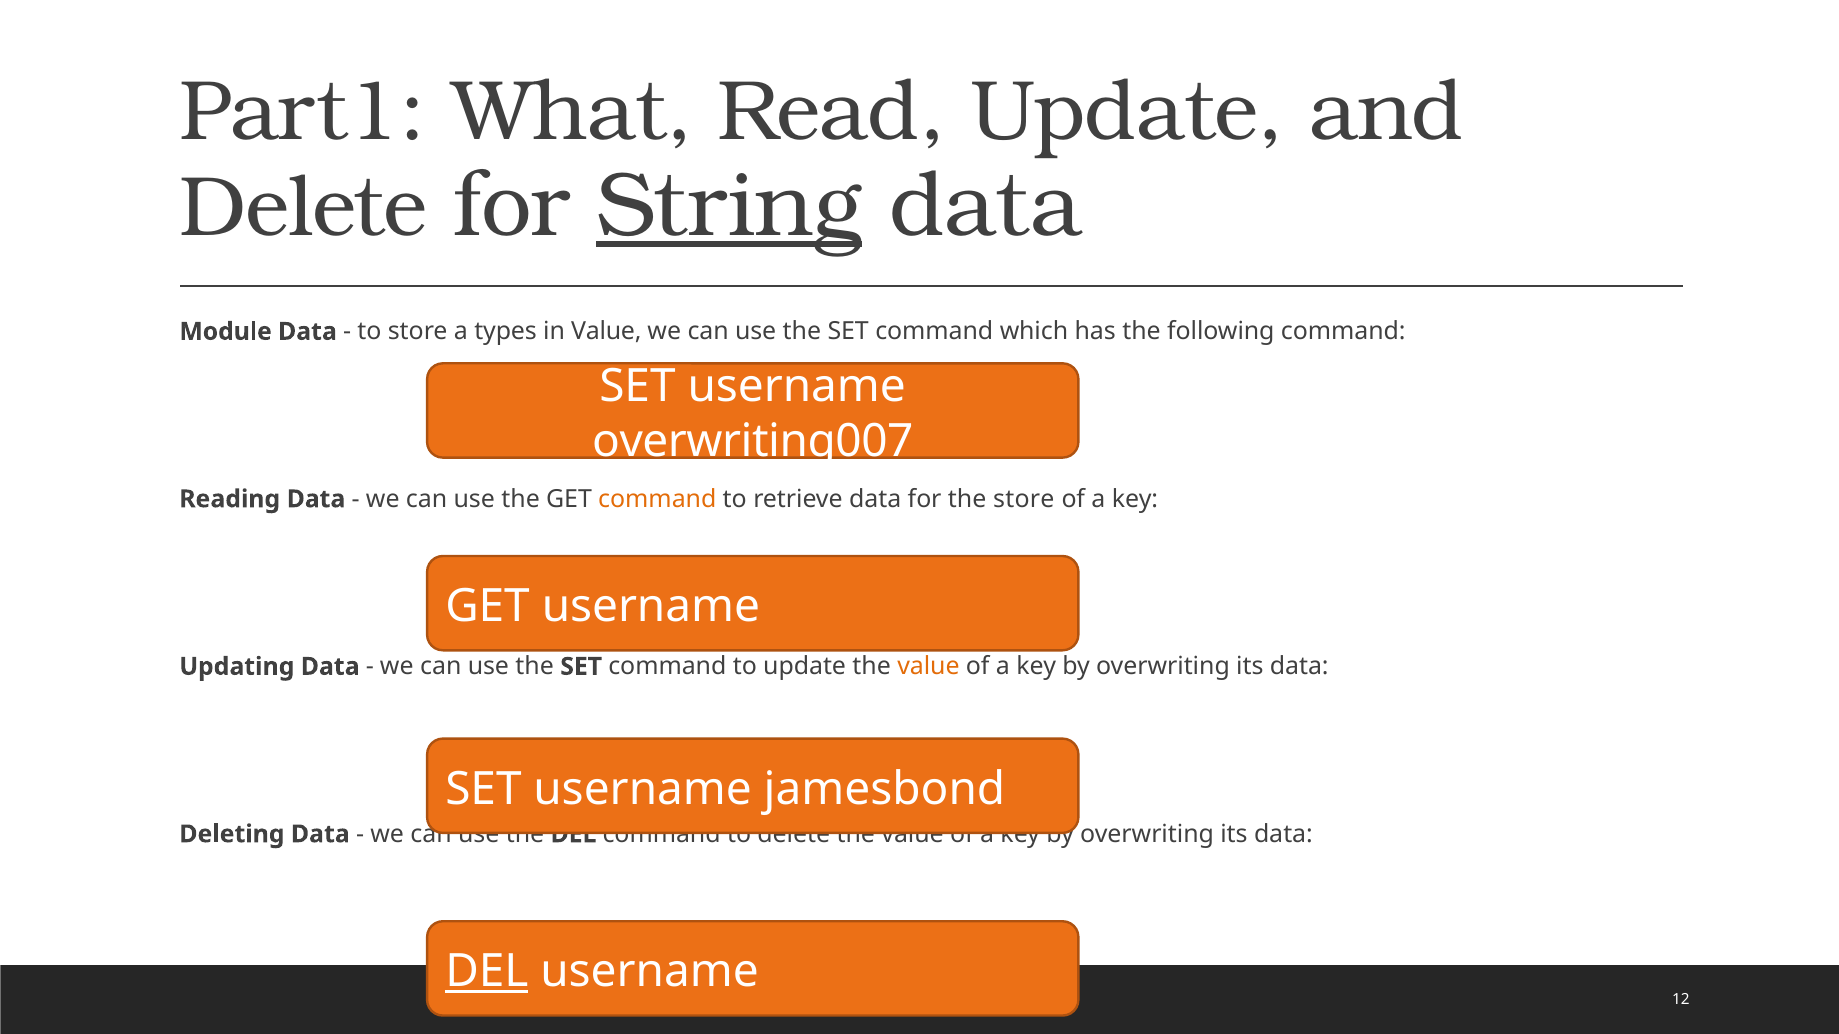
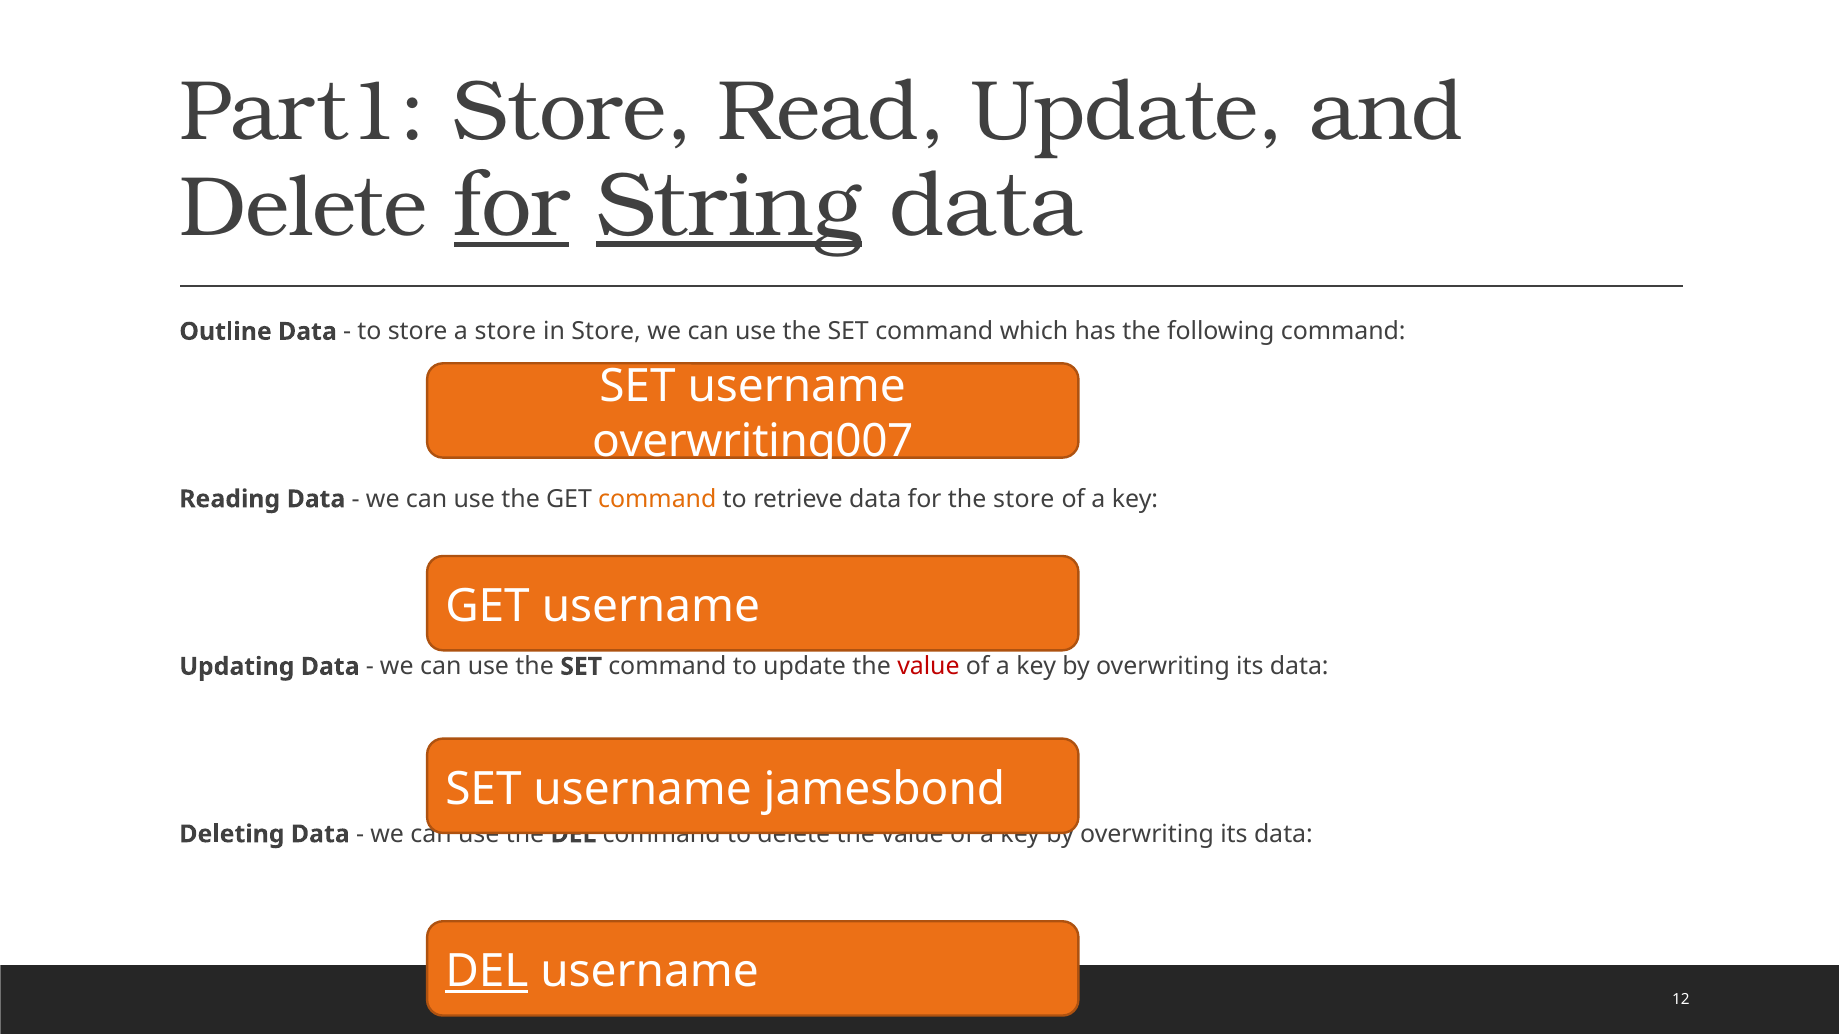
Part1 What: What -> Store (573, 112)
for underline: none -> present (512, 206)
Module: Module -> Outline (226, 332)
a types: types -> store (505, 332)
in Value: Value -> Store (606, 332)
value colour: orange -> red (928, 667)
